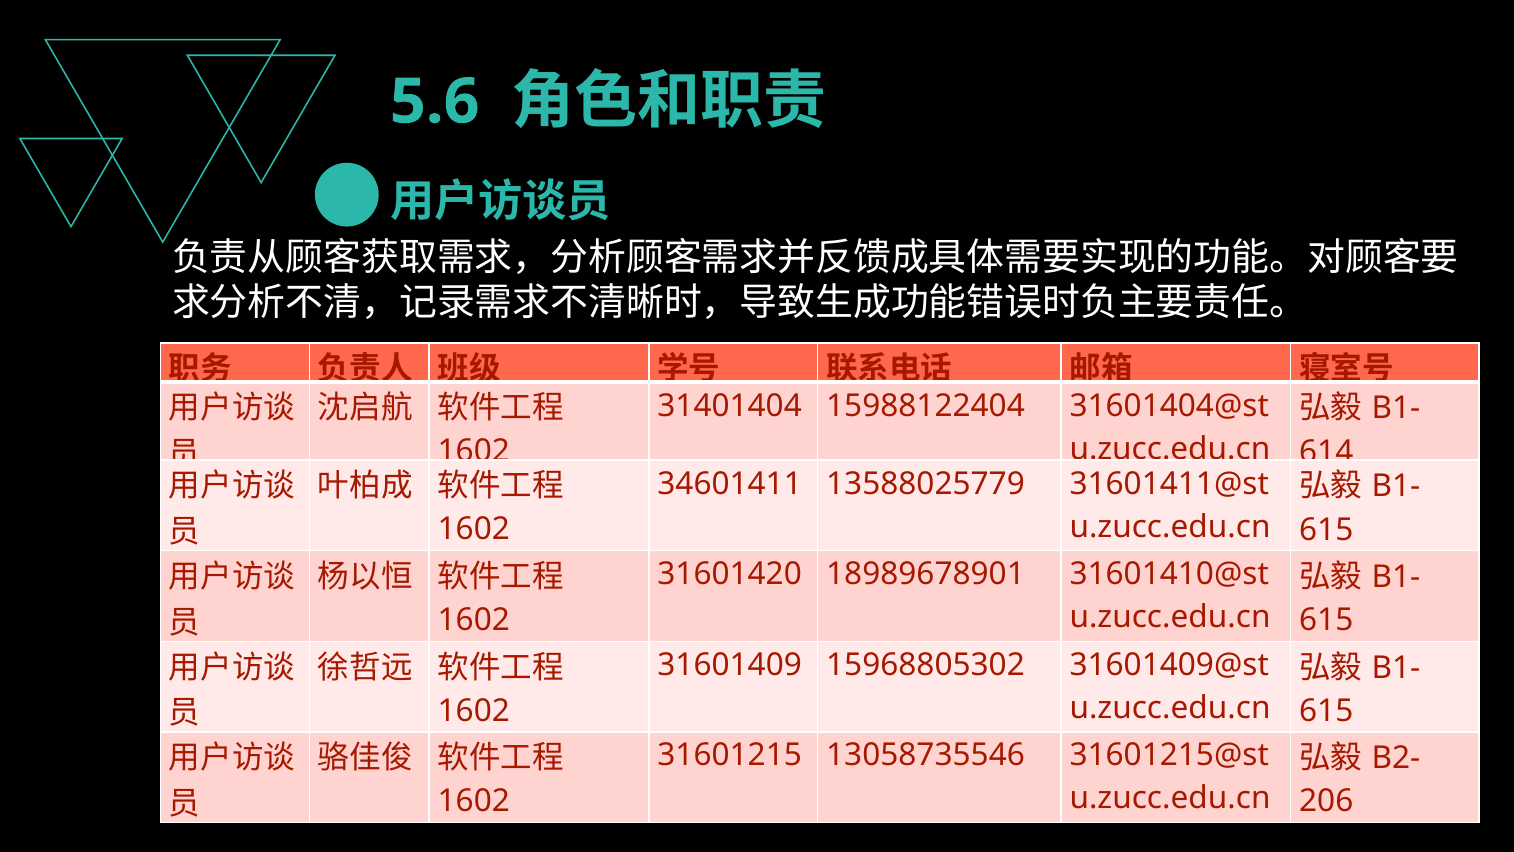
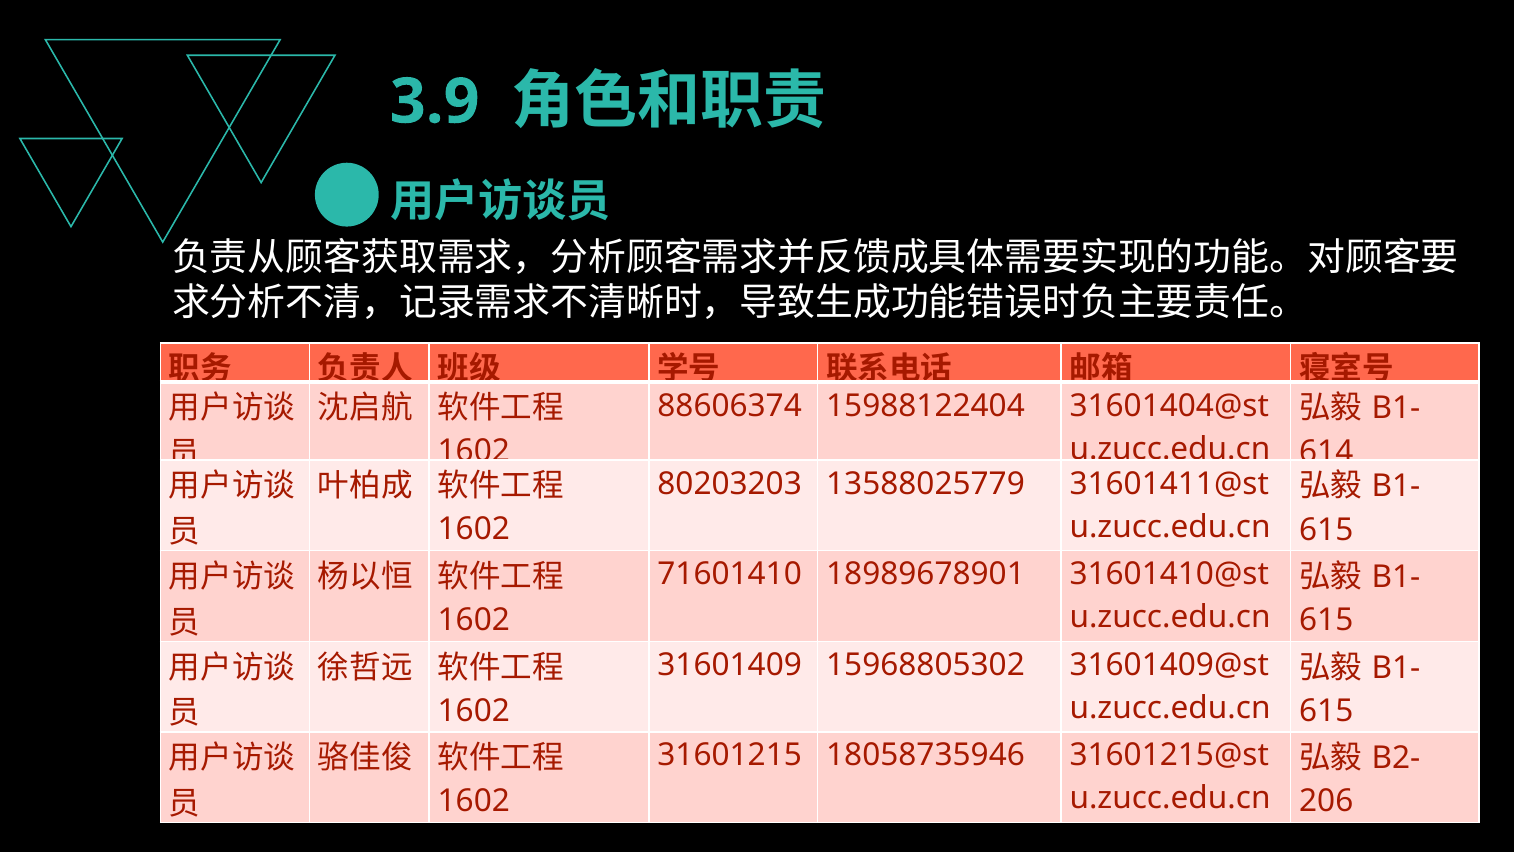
5.6: 5.6 -> 3.9 (435, 102)
31401404: 31401404 -> 88606374 (730, 405)
34601411: 34601411 -> 80203203 (730, 483)
31601420: 31601420 -> 71601410 (730, 574)
13058735546: 13058735546 -> 18058735946 (926, 755)
